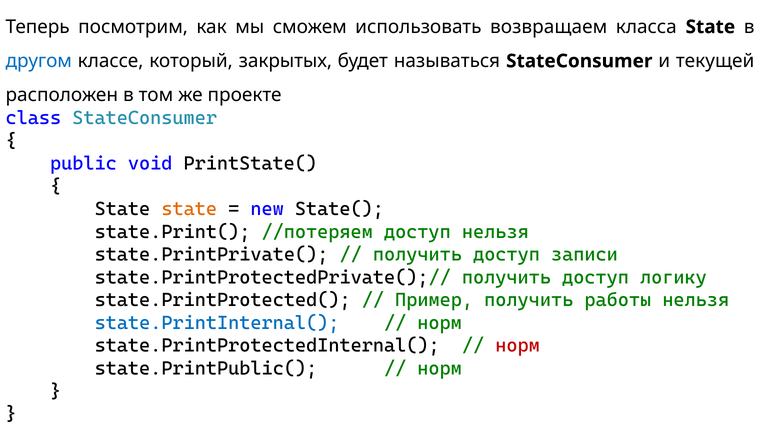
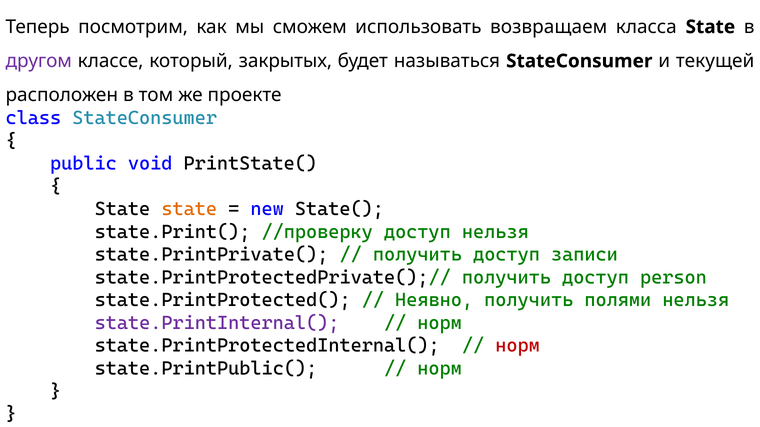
другом colour: blue -> purple (39, 61)
//потеряем: //потеряем -> //проверку (317, 232)
логику: логику -> person (673, 278)
Пример: Пример -> Неявно (434, 301)
работы: работы -> полями (618, 301)
state.PrintInternal( colour: blue -> purple (217, 323)
